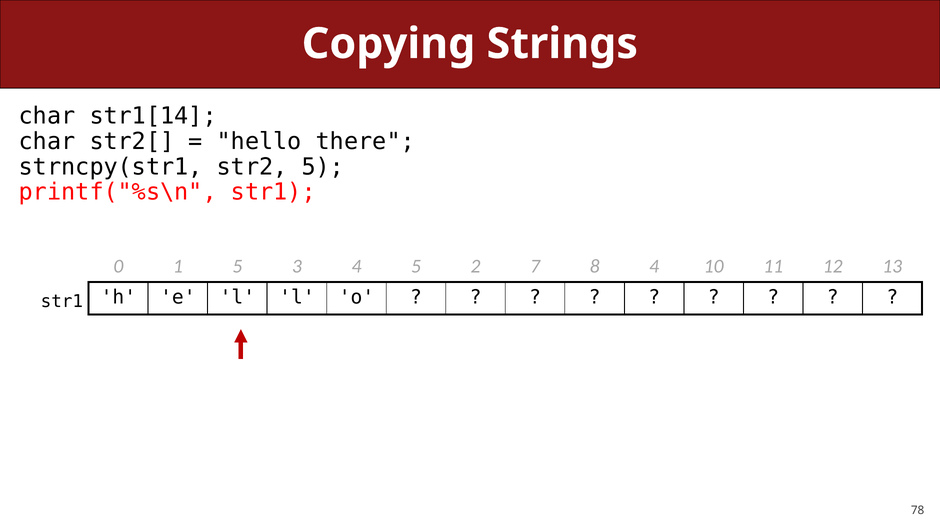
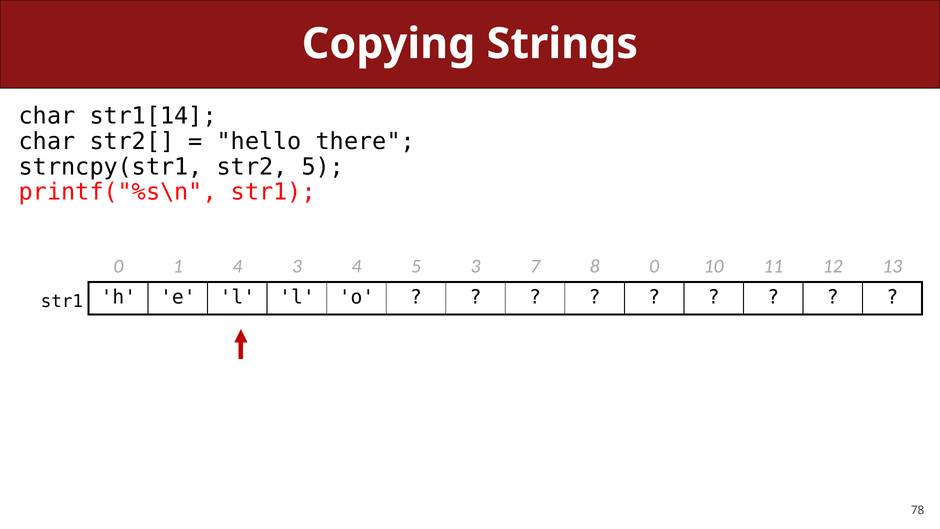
1 5: 5 -> 4 (237, 266)
5 2: 2 -> 3 (476, 266)
8 4: 4 -> 0 (654, 266)
